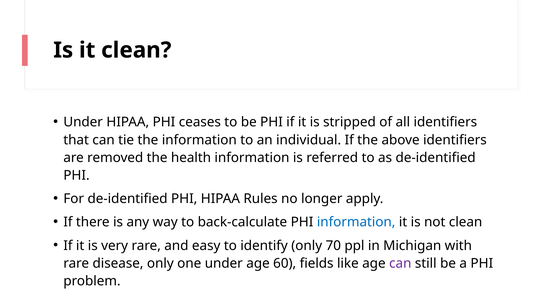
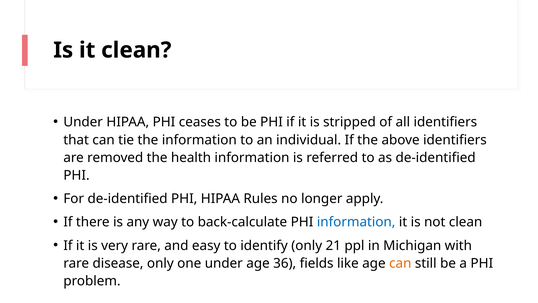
70: 70 -> 21 (333, 245)
60: 60 -> 36 (285, 263)
can colour: purple -> orange (400, 263)
